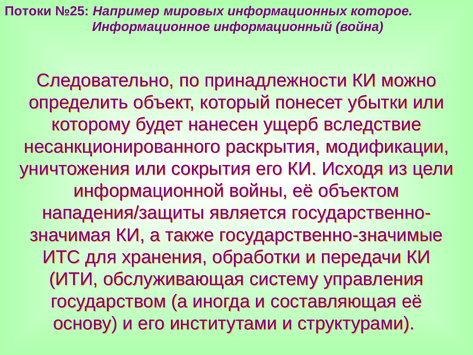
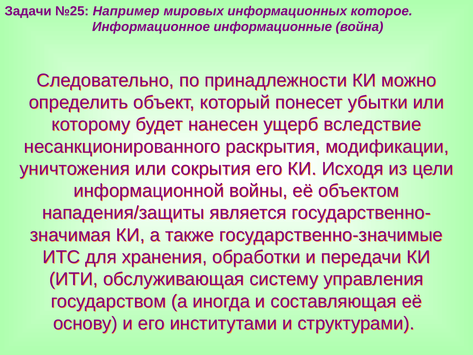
Потоки: Потоки -> Задачи (28, 11)
информационный: информационный -> информационные (273, 27)
